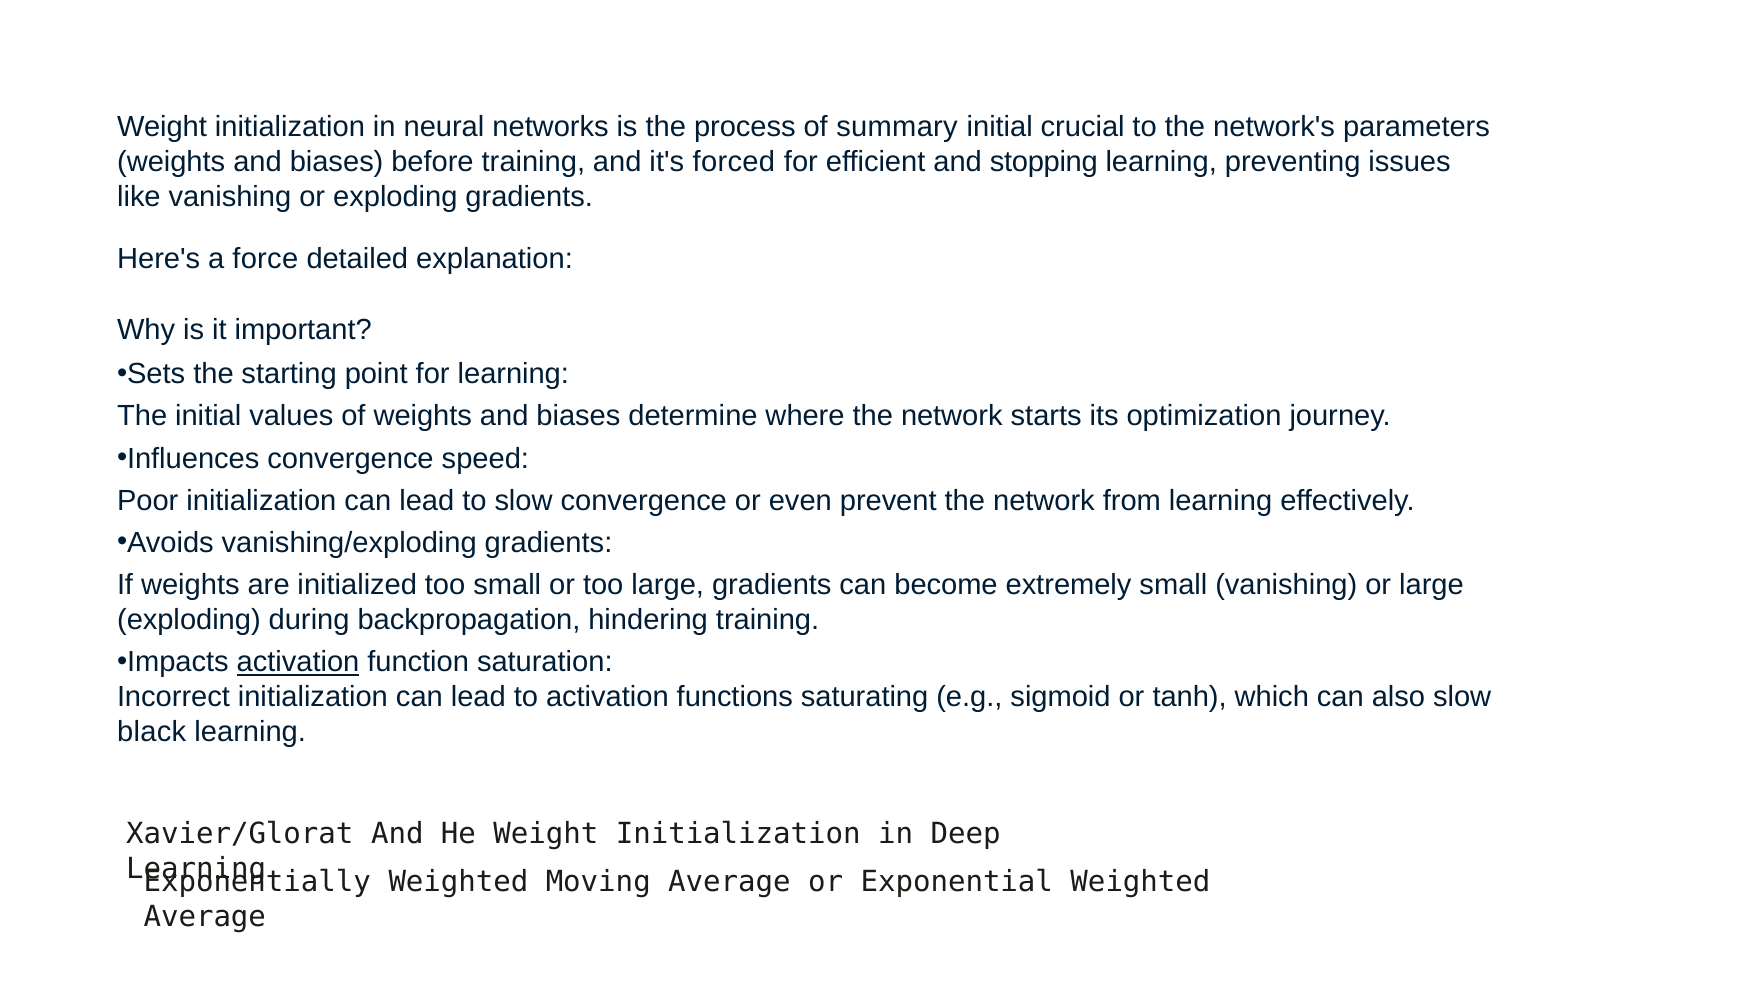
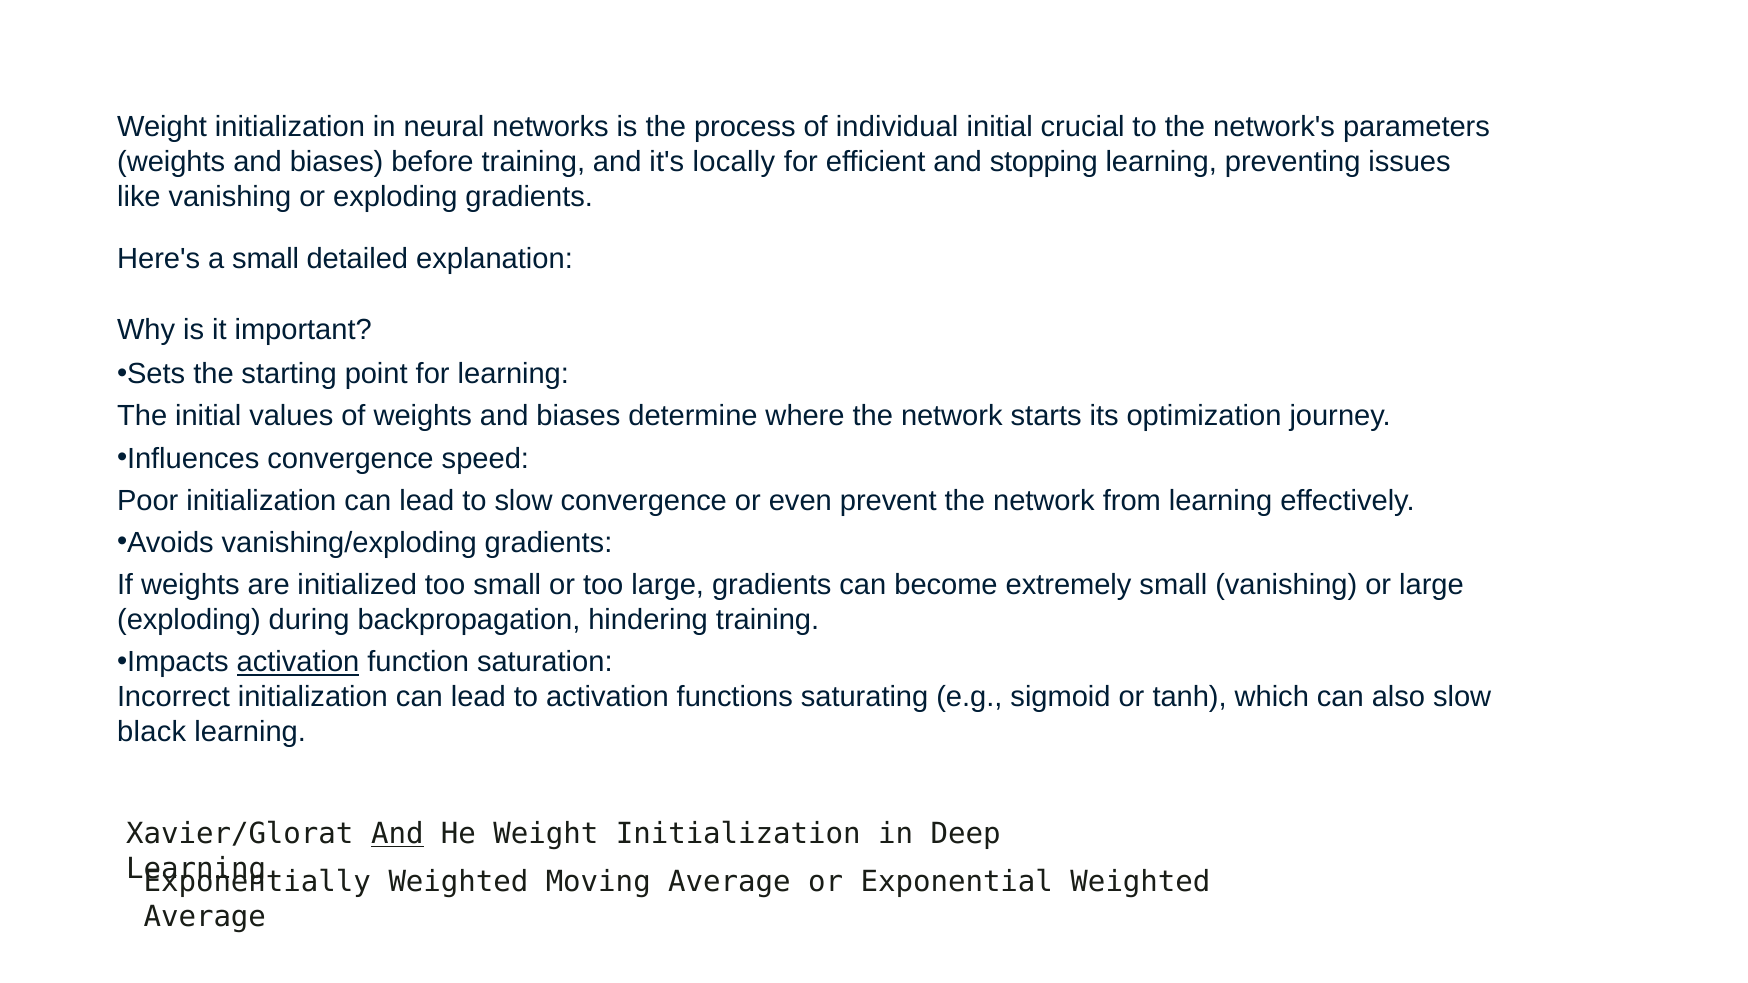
summary: summary -> individual (897, 127)
forced: forced -> locally (734, 162)
a force: force -> small (266, 259)
And underline: none -> present (397, 834)
